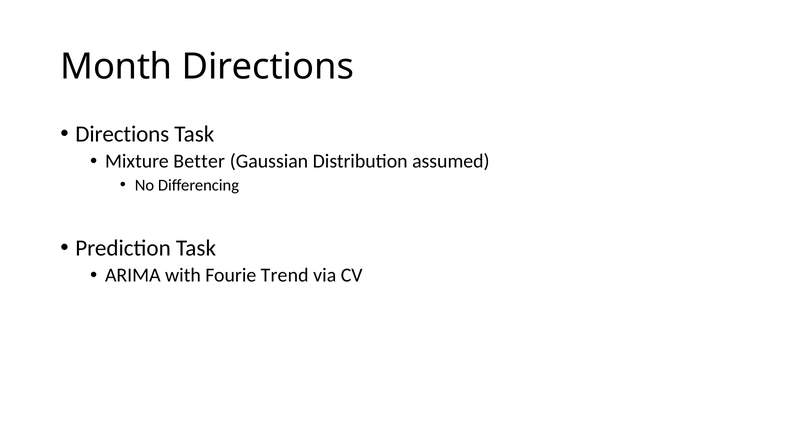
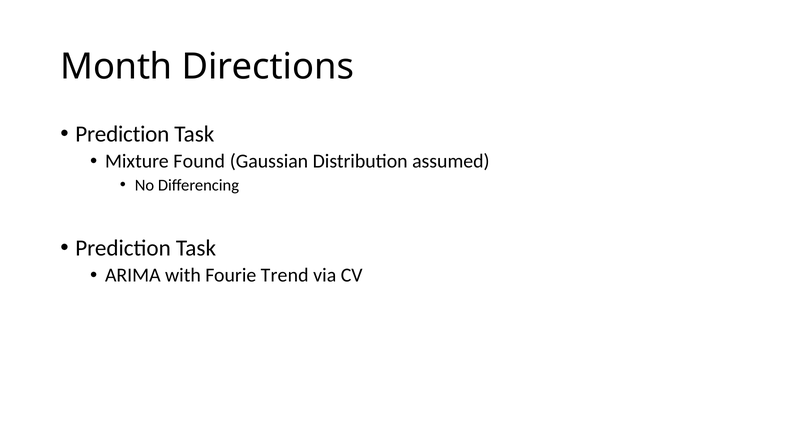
Directions: Directions -> Prediction (122, 134)
Better: Better -> Found (199, 161)
